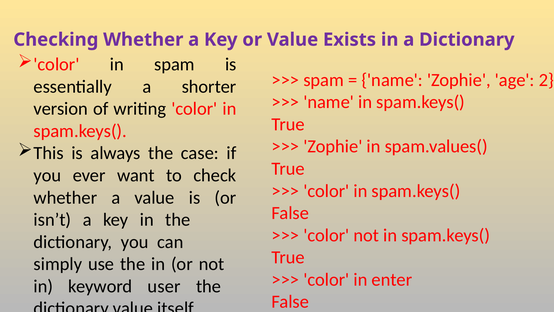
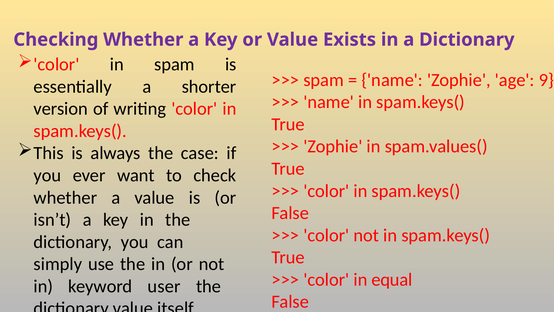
2: 2 -> 9 (546, 80)
enter: enter -> equal (392, 279)
